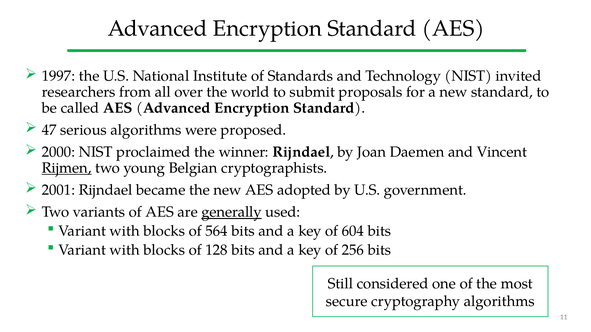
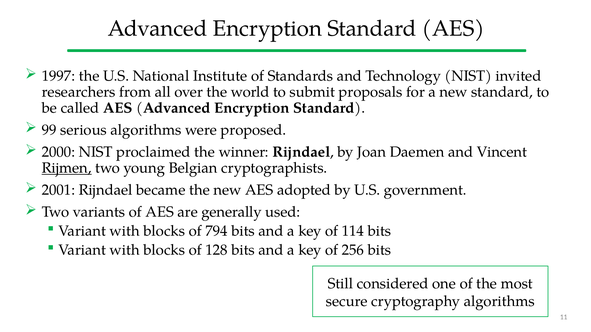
47: 47 -> 99 (49, 130)
generally underline: present -> none (232, 212)
564: 564 -> 794 (217, 231)
604: 604 -> 114 (353, 231)
